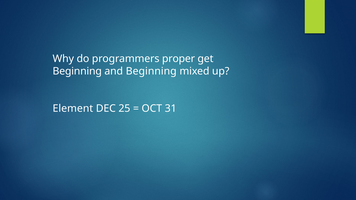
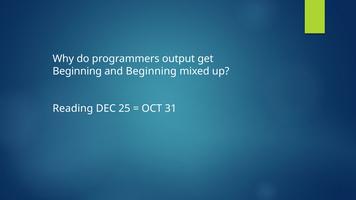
proper: proper -> output (178, 59)
Element: Element -> Reading (73, 109)
